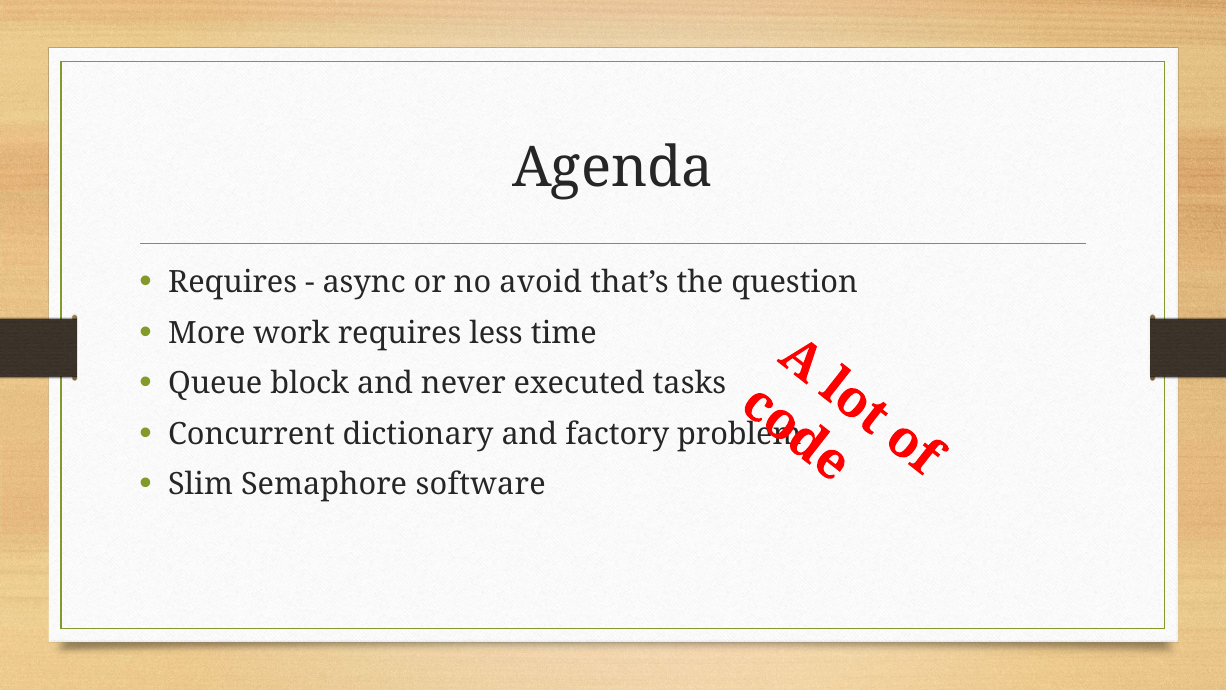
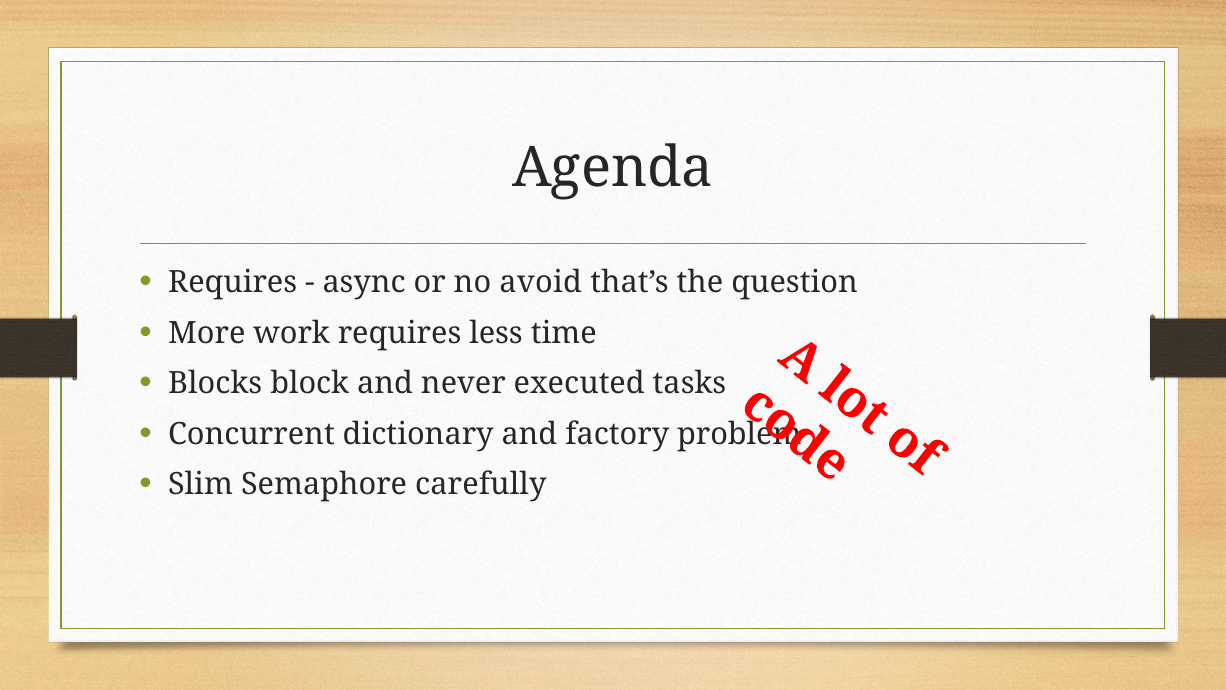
Queue: Queue -> Blocks (215, 383)
software: software -> carefully (481, 485)
